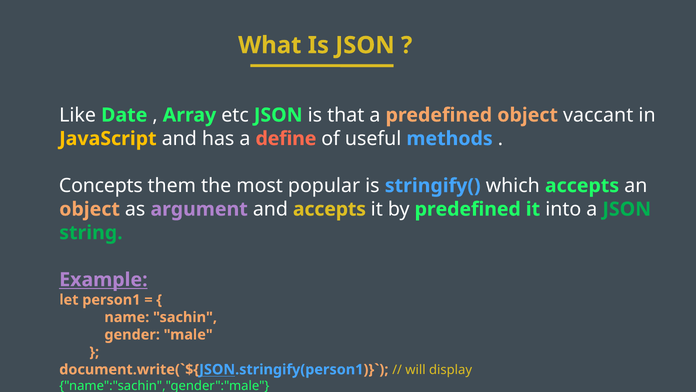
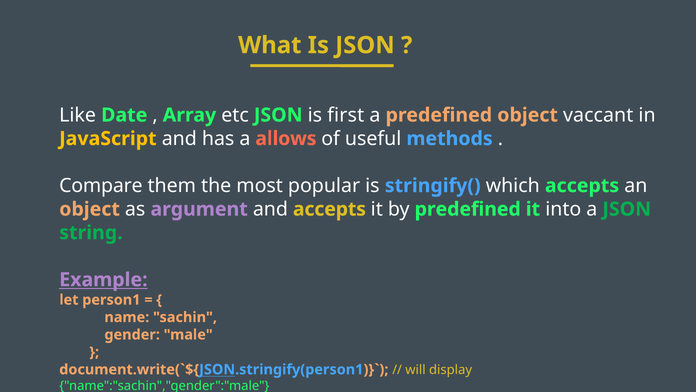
that: that -> first (346, 115)
define: define -> allows (286, 138)
Concepts: Concepts -> Compare (101, 185)
